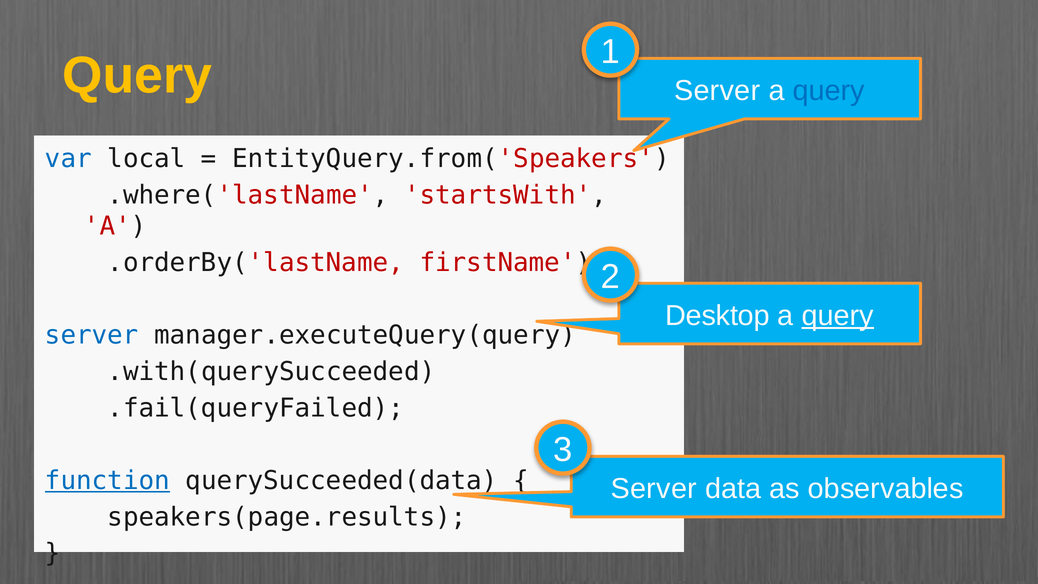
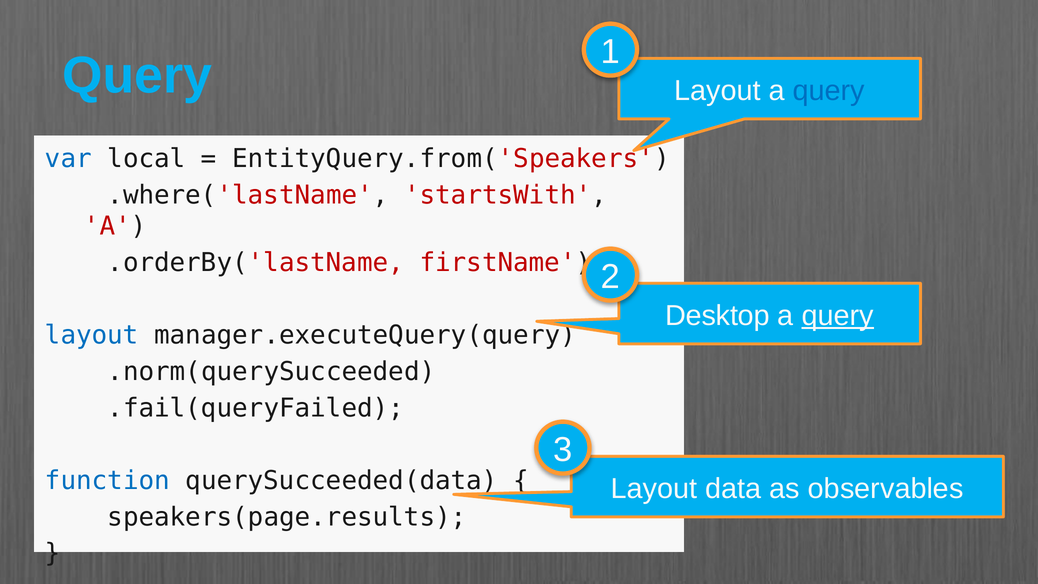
Query colour: yellow -> light blue (137, 76)
Server: Server -> Layout (717, 91)
server: server -> layout (92, 335)
.with(querySucceeded: .with(querySucceeded -> .norm(querySucceeded (271, 372)
function underline: present -> none (107, 481)
Server: Server -> Layout (654, 489)
